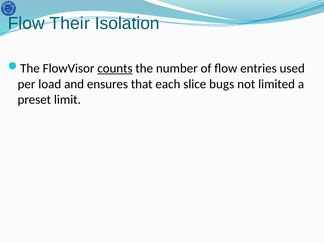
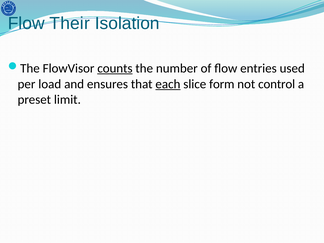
each underline: none -> present (168, 84)
bugs: bugs -> form (222, 84)
limited: limited -> control (277, 84)
